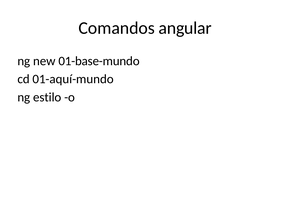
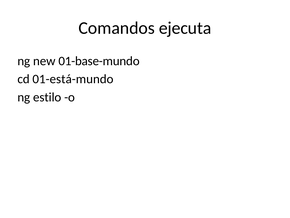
angular: angular -> ejecuta (185, 28)
01-aquí-mundo: 01-aquí-mundo -> 01-está-mundo (73, 79)
